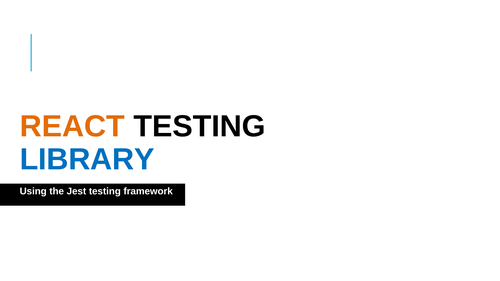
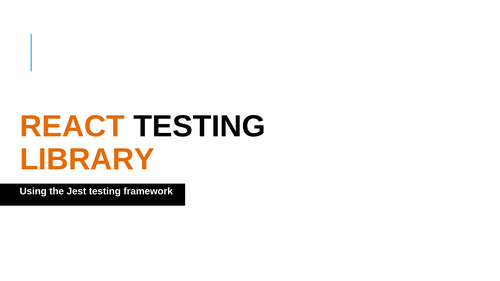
LIBRARY colour: blue -> orange (87, 160)
